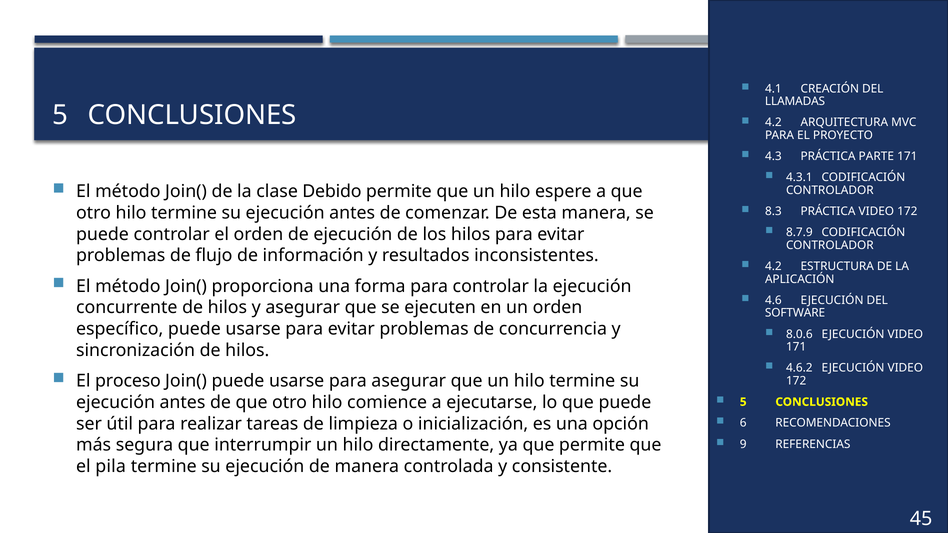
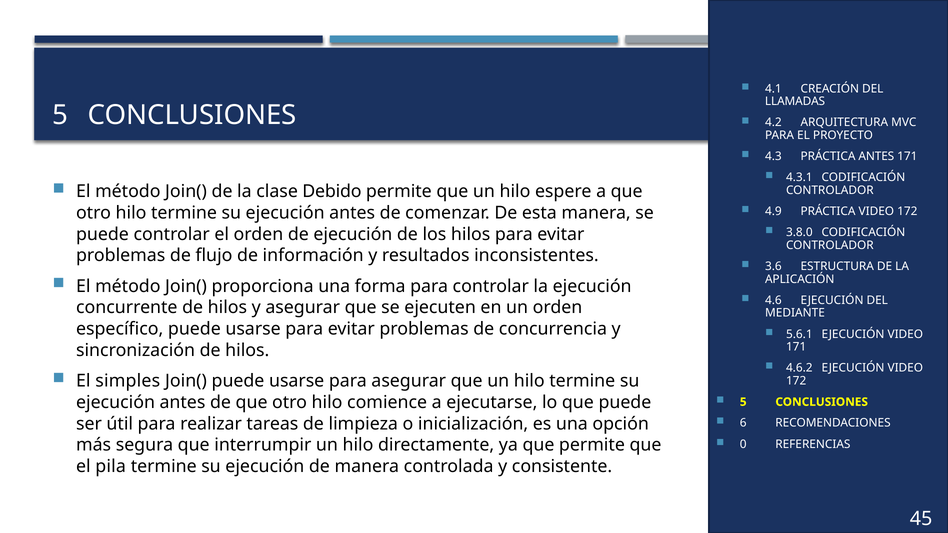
PRÁCTICA PARTE: PARTE -> ANTES (876, 157)
8.3: 8.3 -> 4.9 (773, 212)
8.7.9: 8.7.9 -> 3.8.0 (799, 233)
4.2: 4.2 -> 3.6 (773, 267)
SOFTWARE: SOFTWARE -> MEDIANTE (795, 313)
8.0.6: 8.0.6 -> 5.6.1 (799, 334)
proceso: proceso -> simples (128, 381)
9: 9 -> 0 (743, 444)
